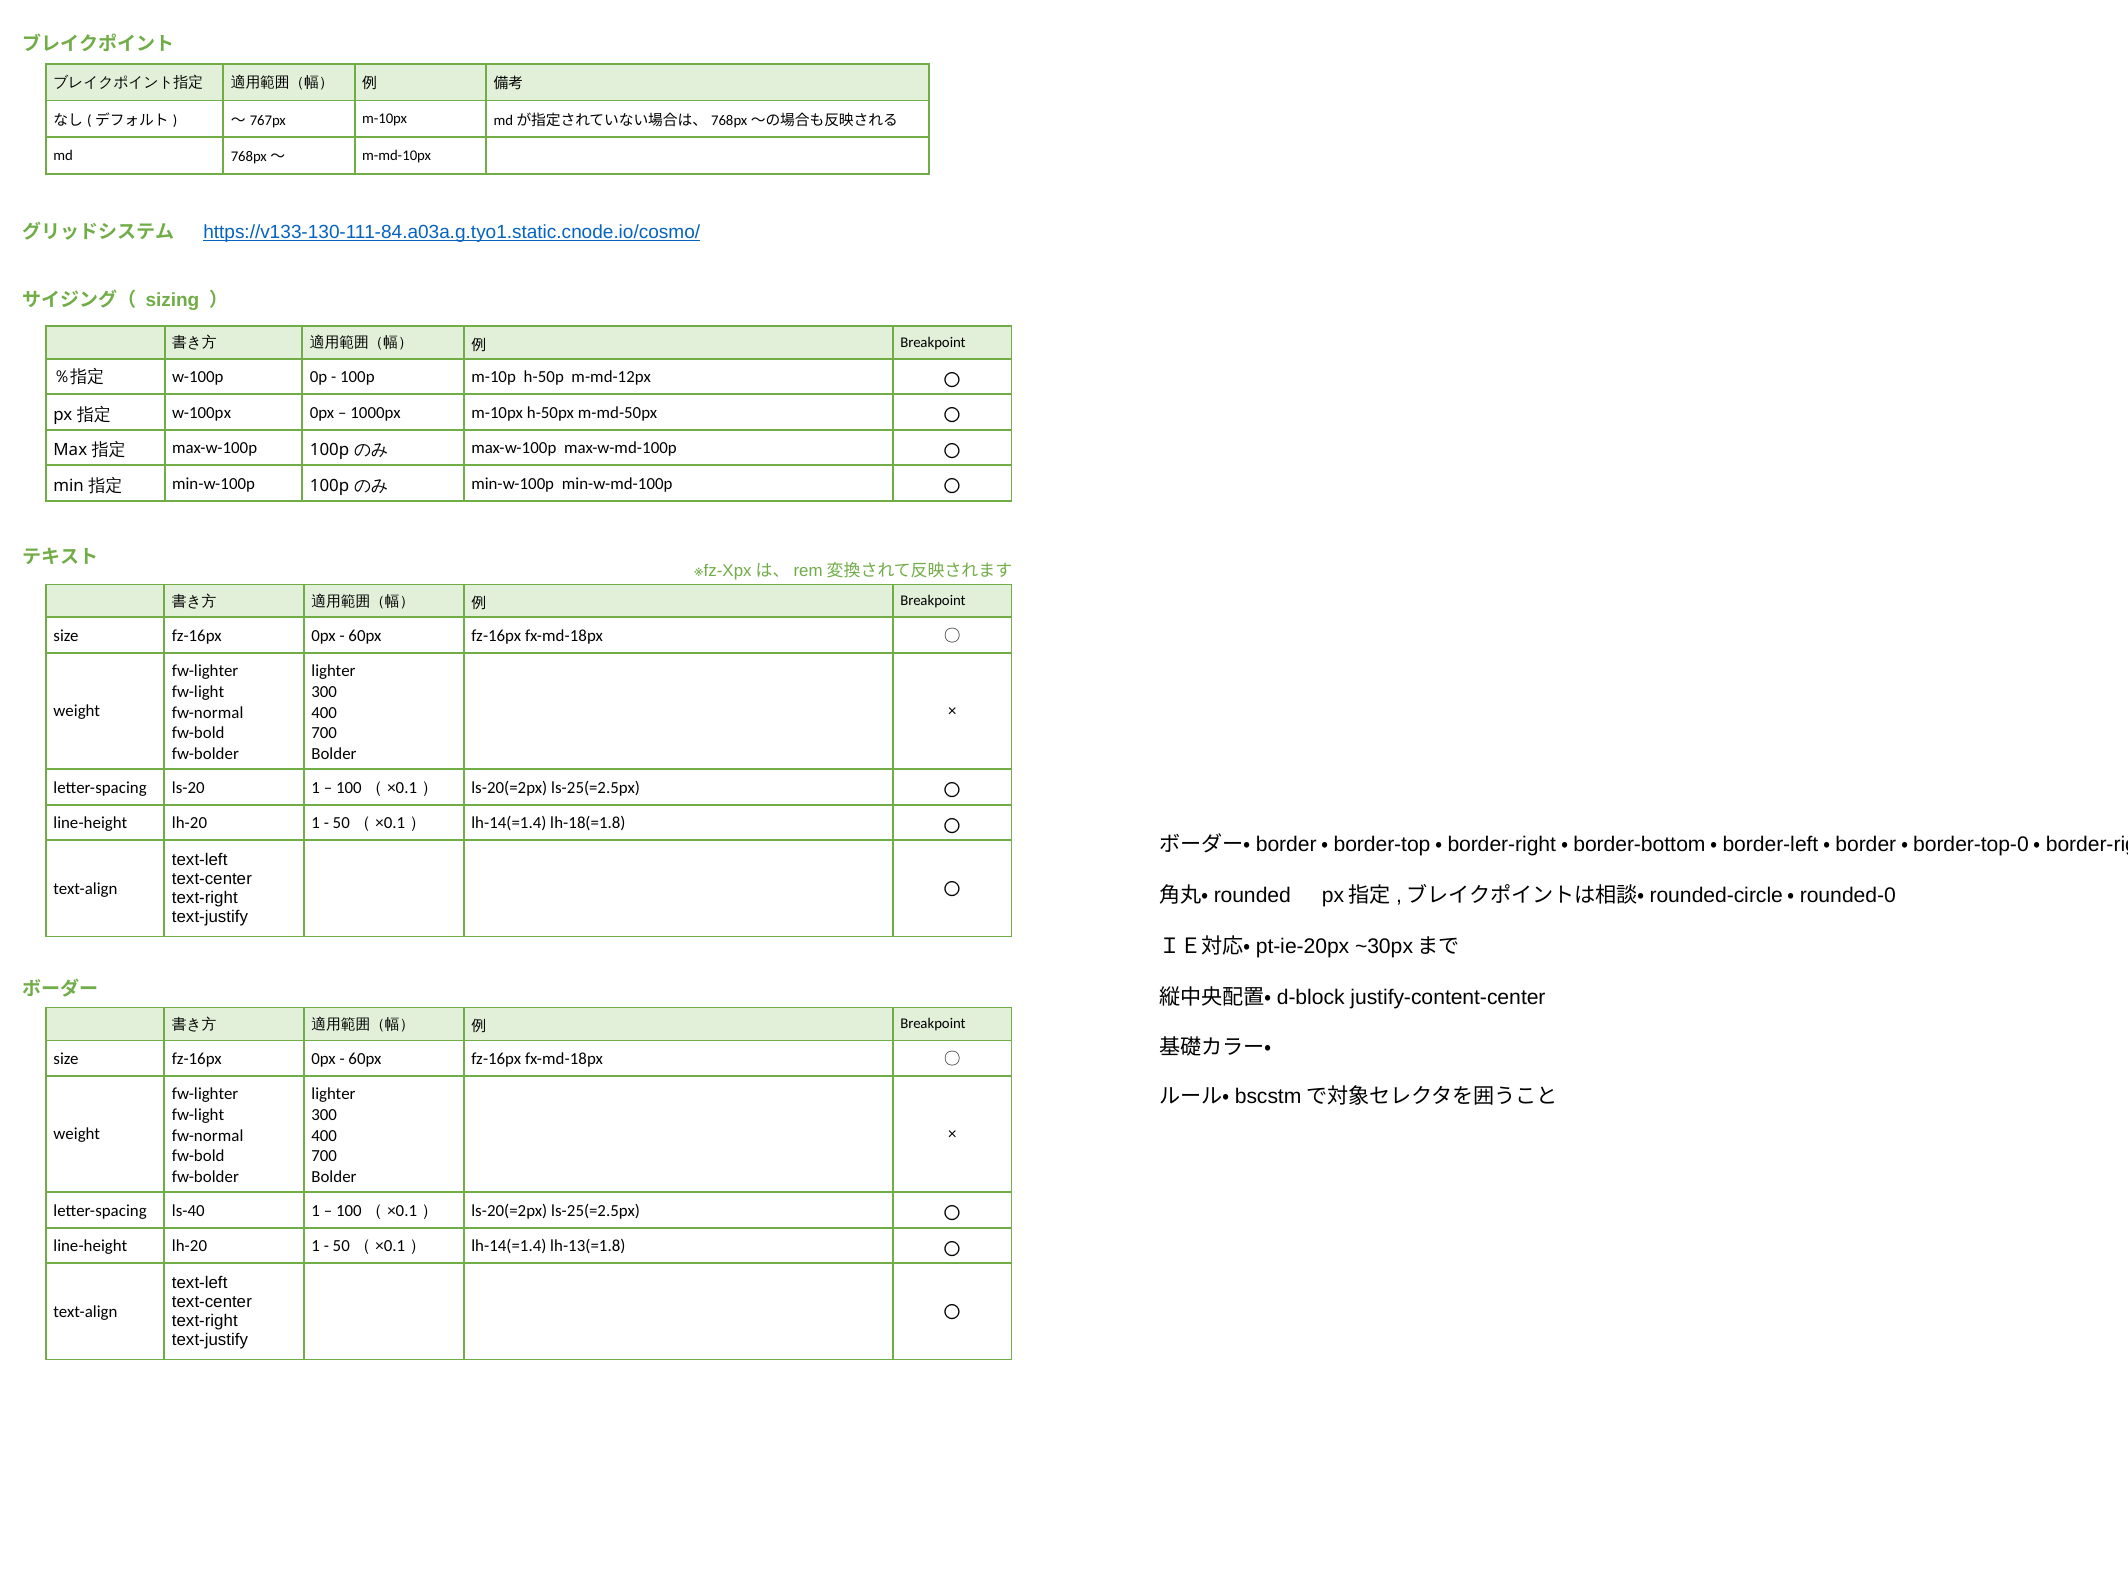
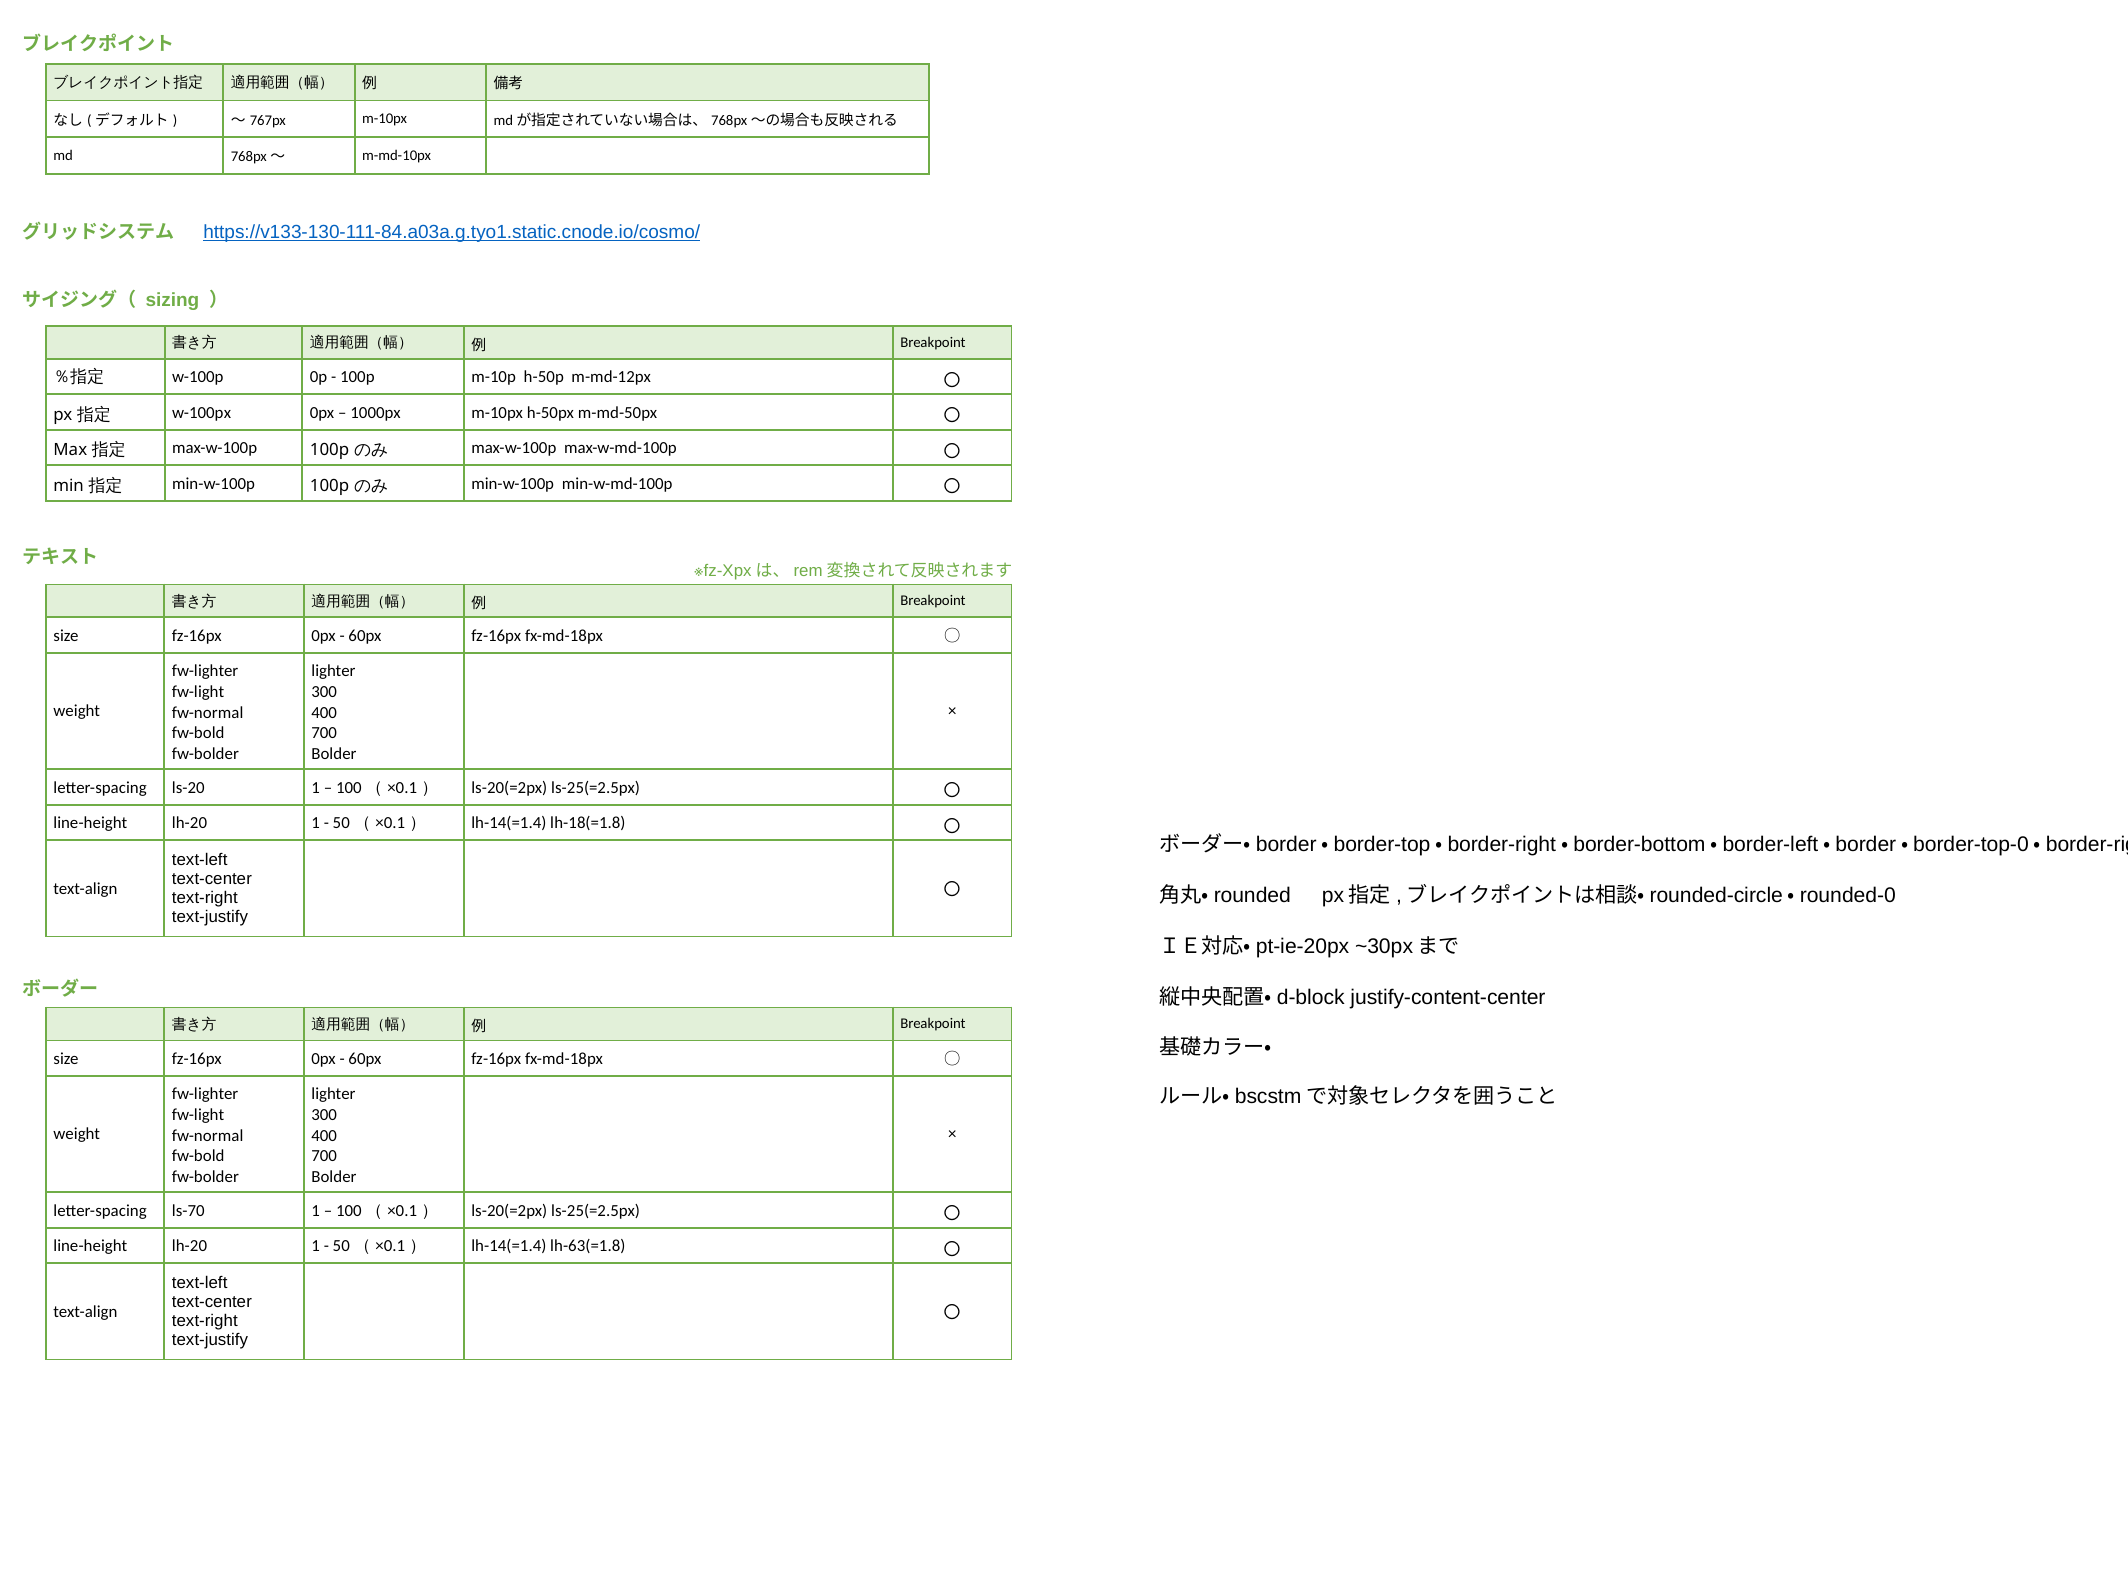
ls-40: ls-40 -> ls-70 (188, 1210)
lh-13(=1.8: lh-13(=1.8 -> lh-63(=1.8 (588, 1246)
